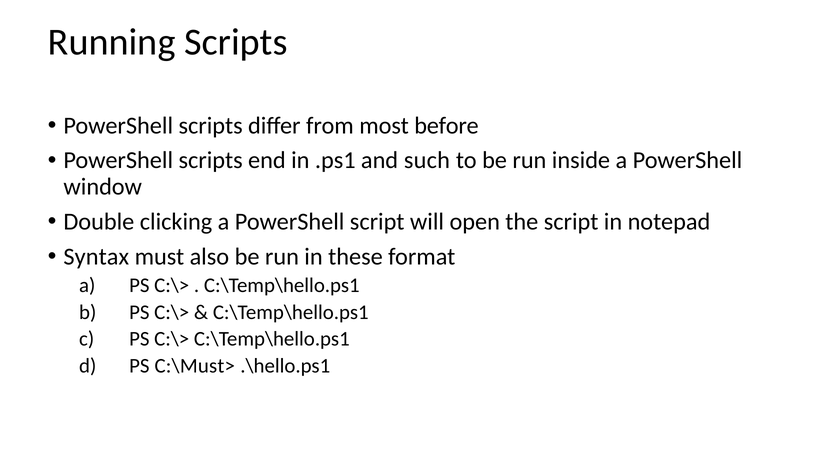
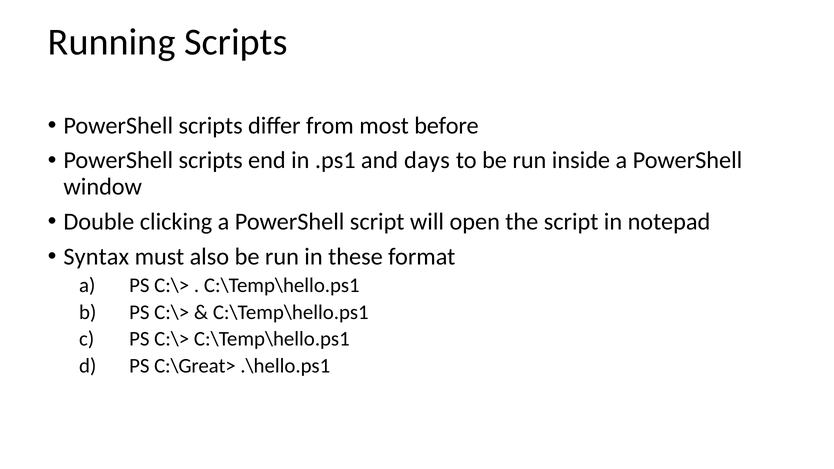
such: such -> days (427, 161)
C:\Must>: C:\Must> -> C:\Great> (195, 366)
